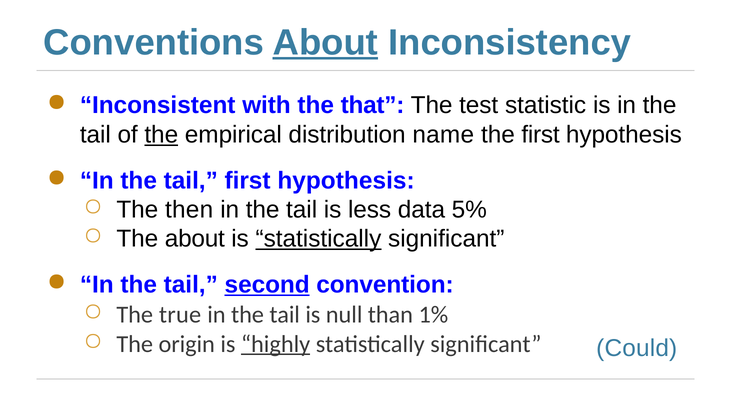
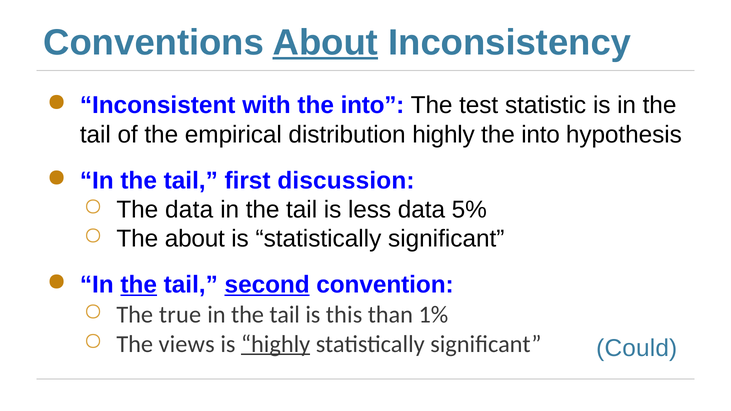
with the that: that -> into (372, 105)
the underline: present -> none (161, 135)
distribution name: name -> highly (443, 135)
first: first -> into (541, 135)
tail first hypothesis: hypothesis -> discussion (346, 181)
The then: then -> data (189, 210)
statistically underline: present -> none (318, 239)
the underline: none -> present (139, 285)
null: null -> this (344, 315)
origin: origin -> views (187, 344)
